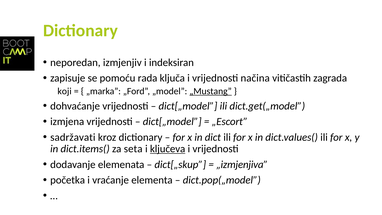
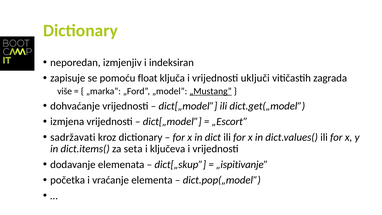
rada: rada -> float (148, 78)
načina: načina -> uključi (255, 78)
koji: koji -> više (65, 91)
ključeva underline: present -> none (168, 149)
„izmjenjiva: „izmjenjiva -> „ispitivanje (242, 164)
